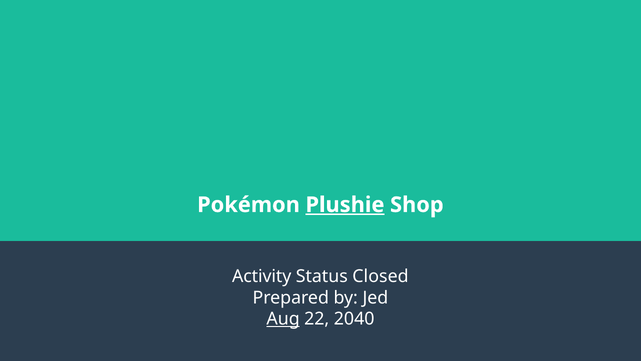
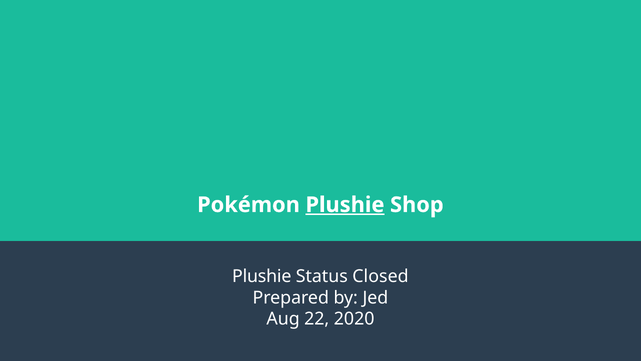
Activity: Activity -> Plushie (262, 276)
Aug underline: present -> none (283, 319)
2040: 2040 -> 2020 (354, 319)
